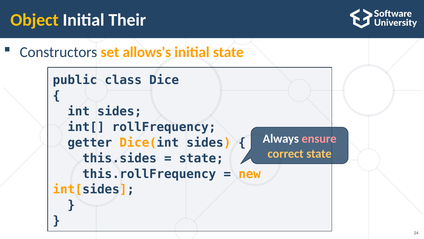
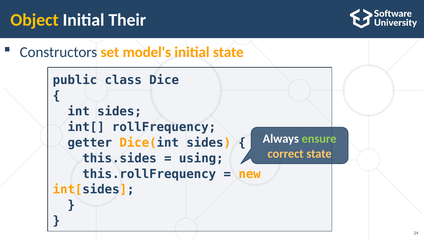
allows's: allows's -> model's (147, 52)
ensure colour: pink -> light green (319, 139)
state: state -> using (201, 158)
